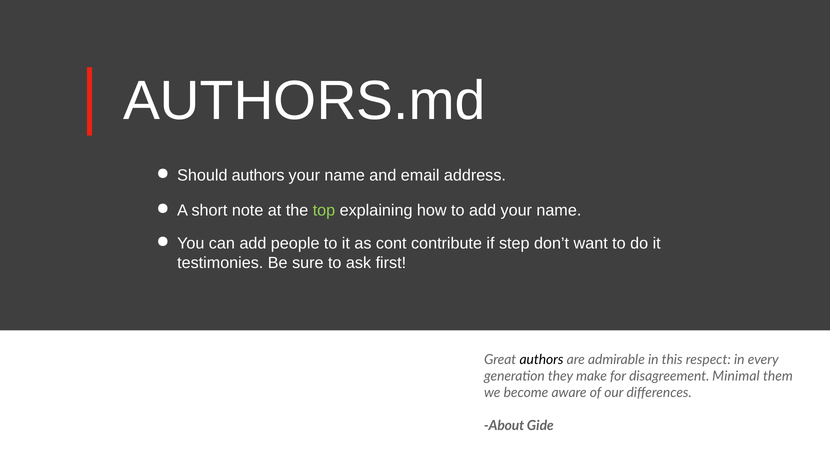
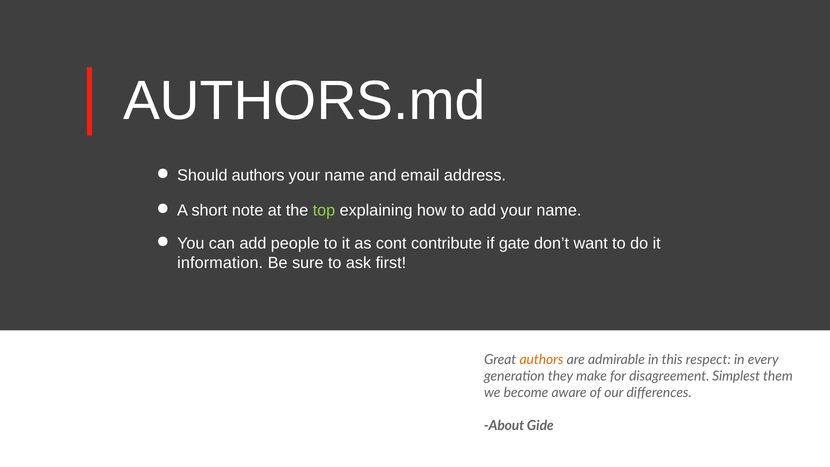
step: step -> gate (514, 243)
testimonies: testimonies -> information (220, 263)
authors colour: black -> orange (541, 359)
Minimal: Minimal -> Simplest (736, 376)
